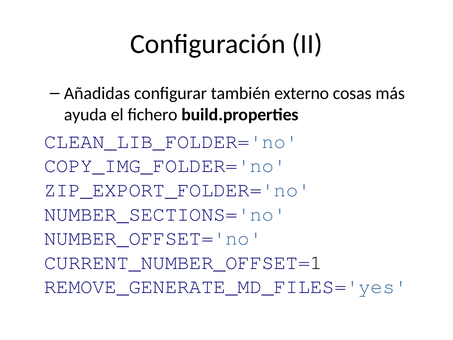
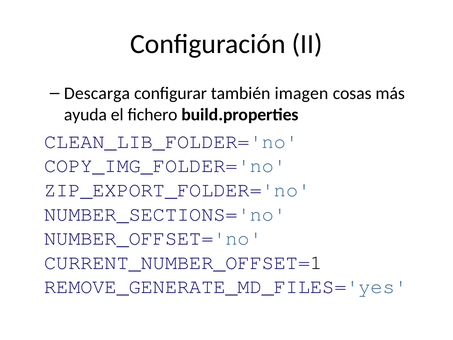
Añadidas: Añadidas -> Descarga (97, 93)
externo: externo -> imagen (301, 93)
